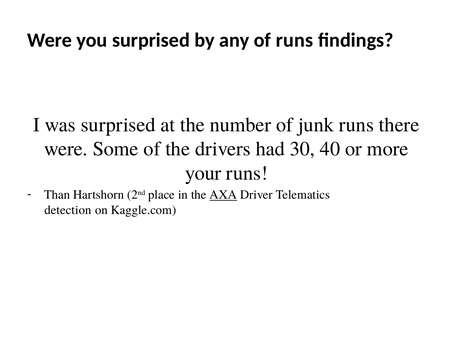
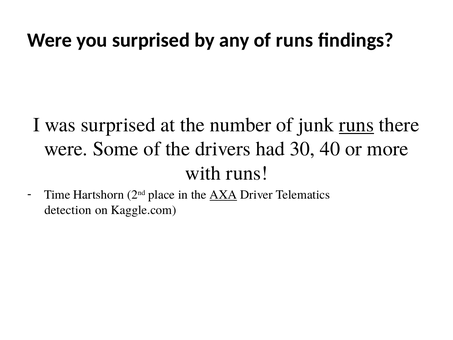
runs underline: none -> present (356, 125)
your: your -> with (203, 173)
Than: Than -> Time (57, 195)
